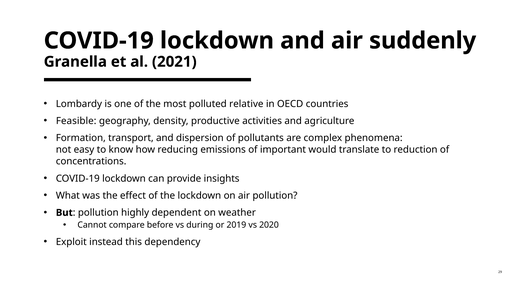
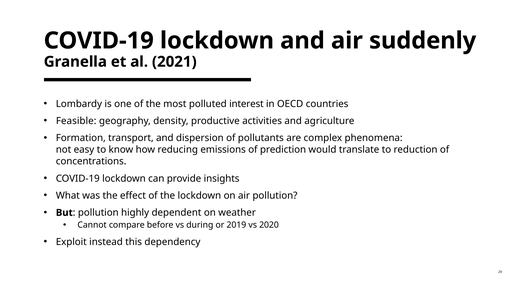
relative: relative -> interest (246, 104)
important: important -> prediction (283, 149)
